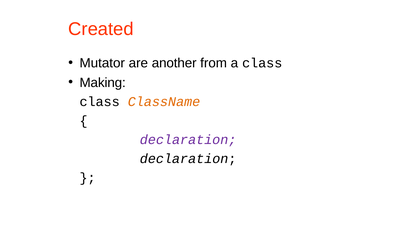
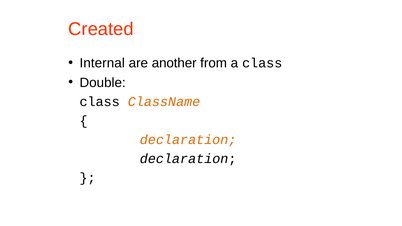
Mutator: Mutator -> Internal (102, 63)
Making: Making -> Double (103, 83)
declaration colour: purple -> orange (188, 140)
